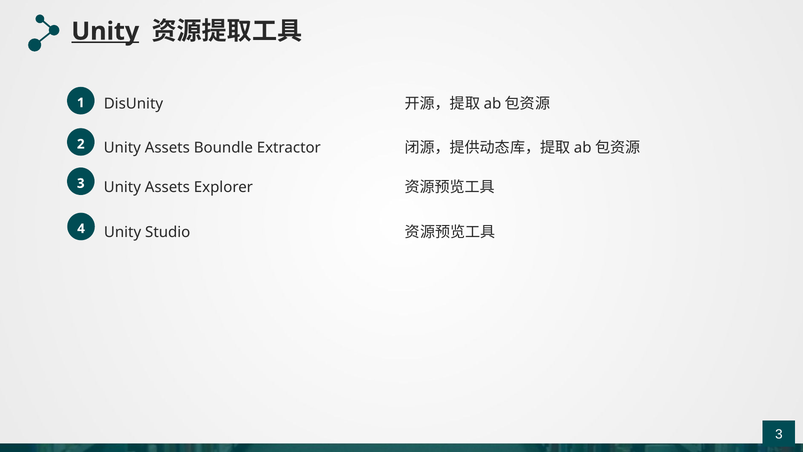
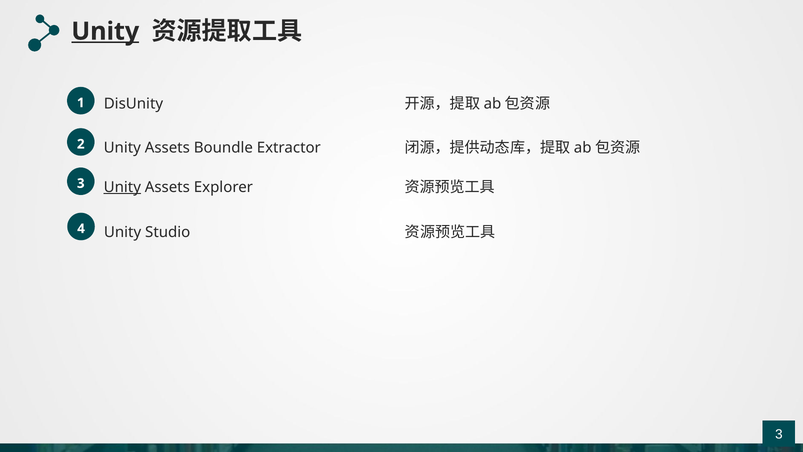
Unity underline: none -> present (122, 187)
